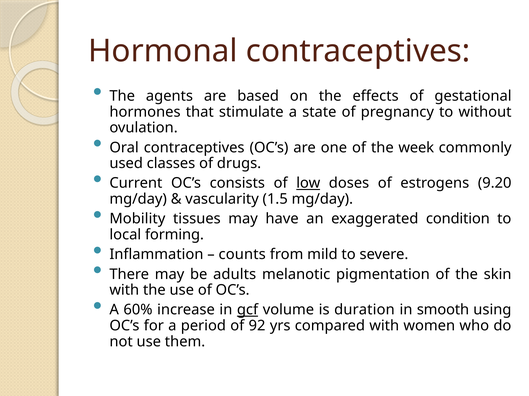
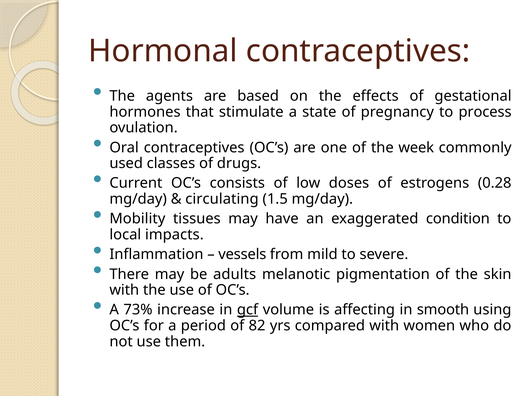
without: without -> process (485, 112)
low underline: present -> none (308, 183)
9.20: 9.20 -> 0.28 (495, 183)
vascularity: vascularity -> circulating (222, 199)
forming: forming -> impacts (174, 235)
counts: counts -> vessels (242, 255)
60%: 60% -> 73% (138, 310)
duration: duration -> affecting (365, 310)
92: 92 -> 82 (257, 326)
